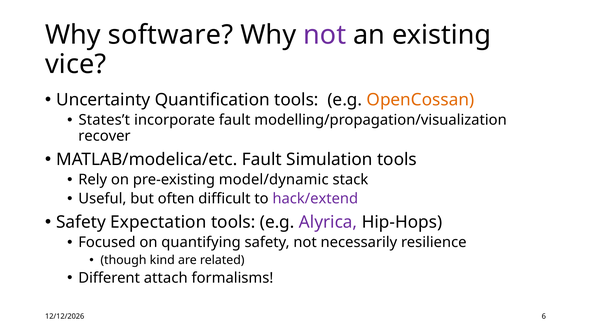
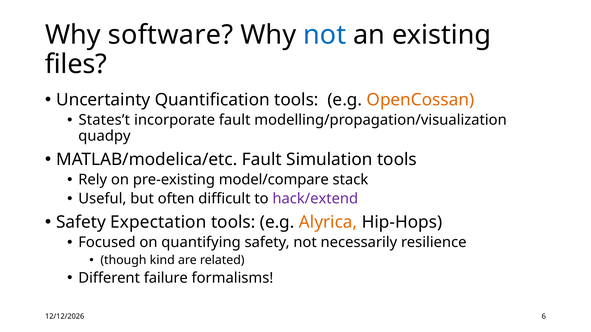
not colour: purple -> blue (325, 35)
vice: vice -> files (76, 64)
recover: recover -> quadpy (104, 136)
model/dynamic: model/dynamic -> model/compare (274, 180)
Alyrica colour: purple -> orange (328, 222)
attach: attach -> failure (166, 278)
